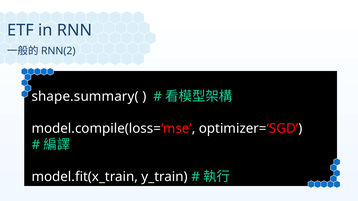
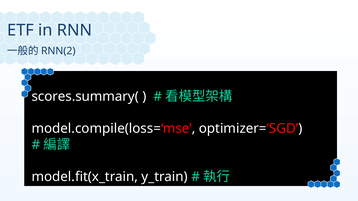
shape.summary(: shape.summary( -> scores.summary( (85, 97)
